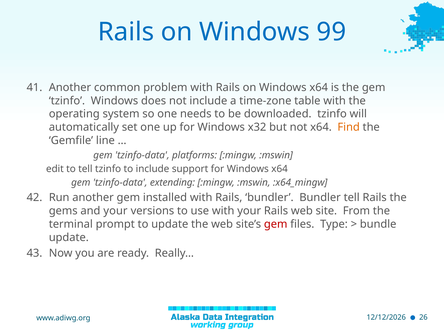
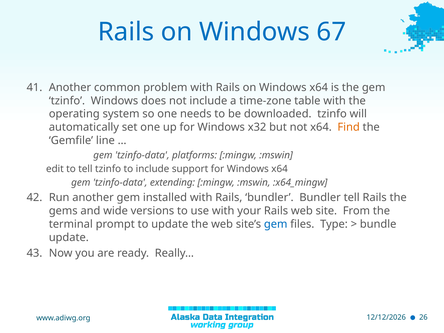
99: 99 -> 67 (331, 32)
and your: your -> wide (116, 211)
gem colour: red -> blue (276, 224)
